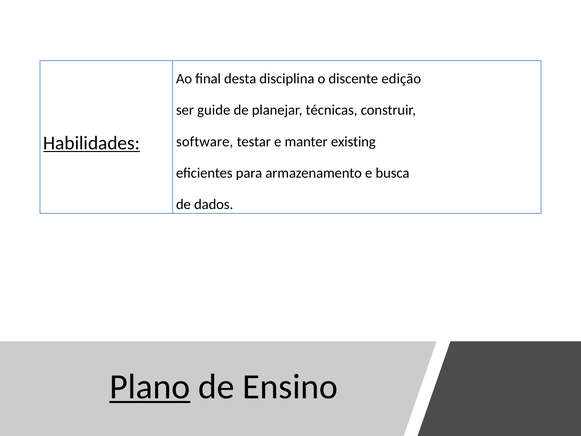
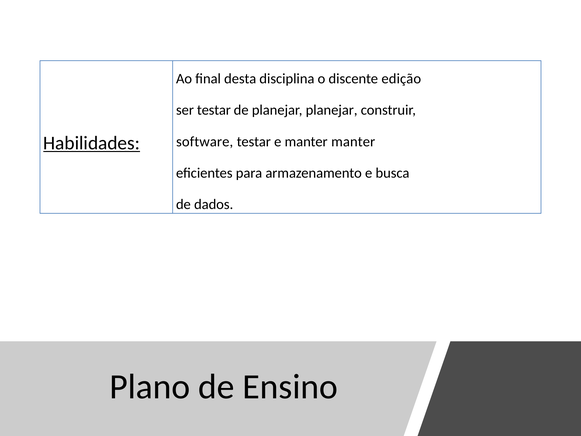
ser guide: guide -> testar (214, 110)
planejar técnicas: técnicas -> planejar (332, 110)
manter existing: existing -> manter (353, 142)
Plano underline: present -> none (150, 387)
